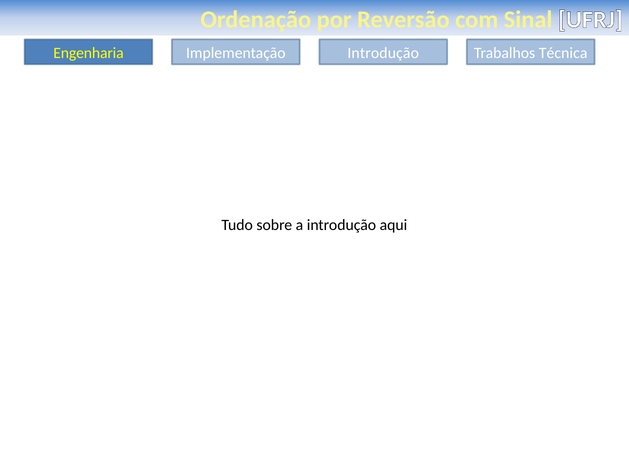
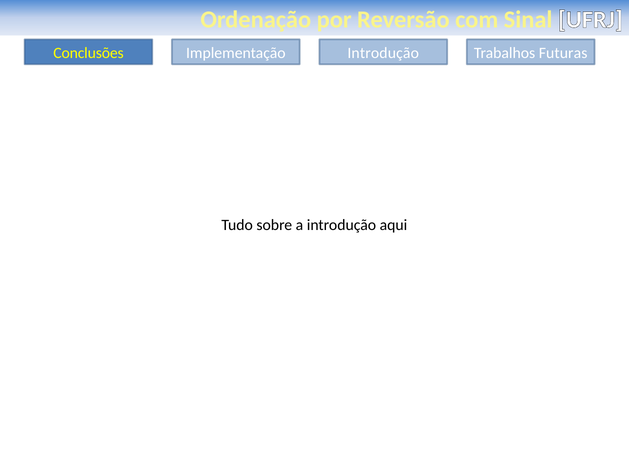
Engenharia: Engenharia -> Conclusões (88, 53)
Técnica: Técnica -> Futuras (563, 53)
